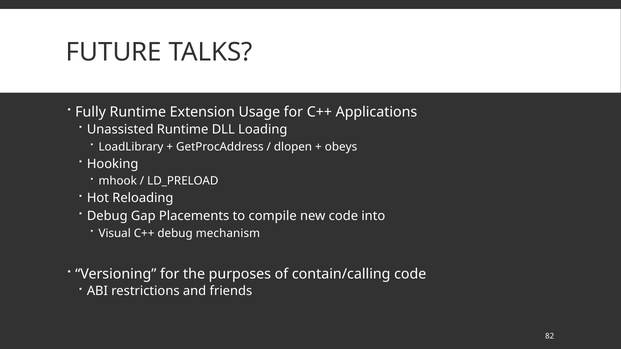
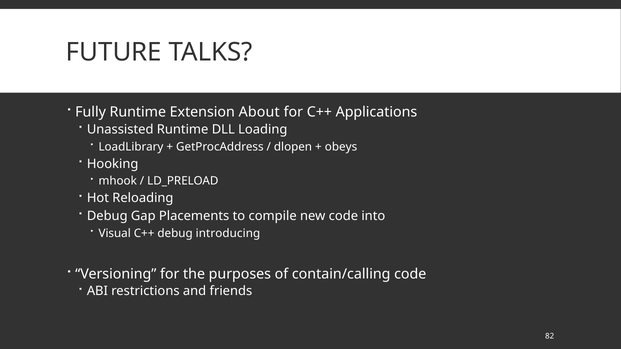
Usage: Usage -> About (259, 112)
mechanism: mechanism -> introducing (228, 233)
